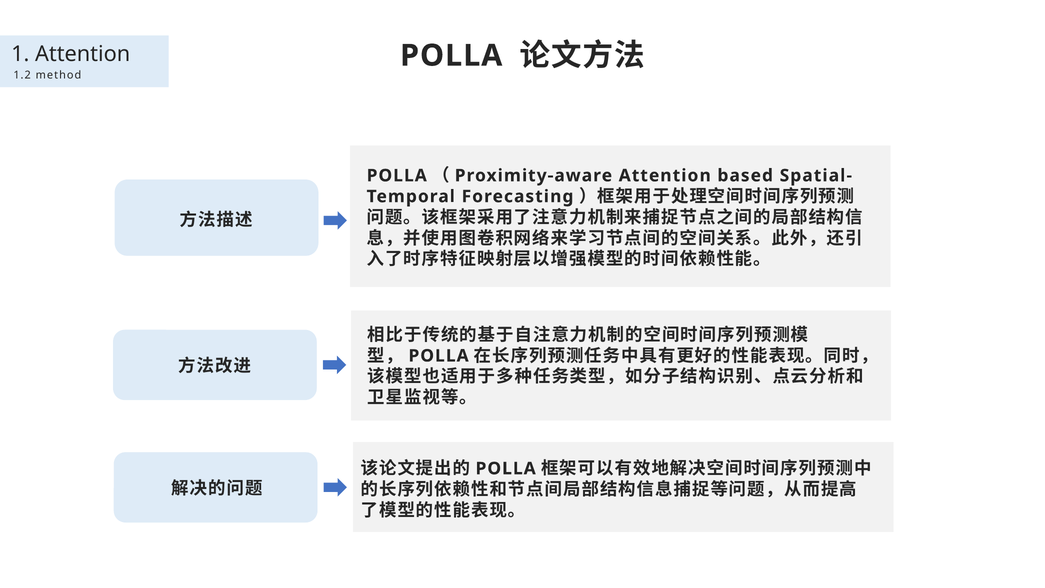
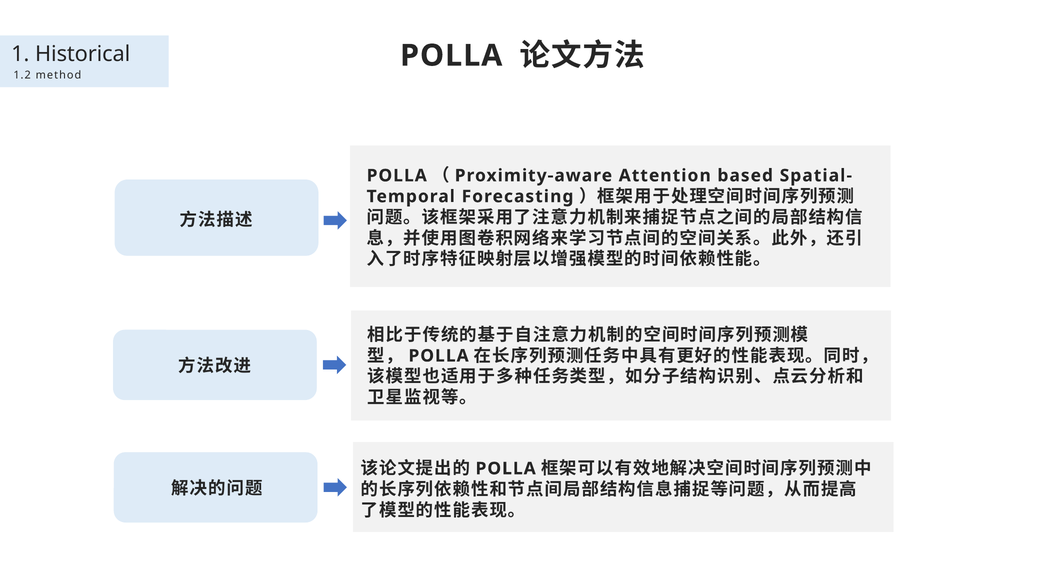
1 Attention: Attention -> Historical (83, 54)
